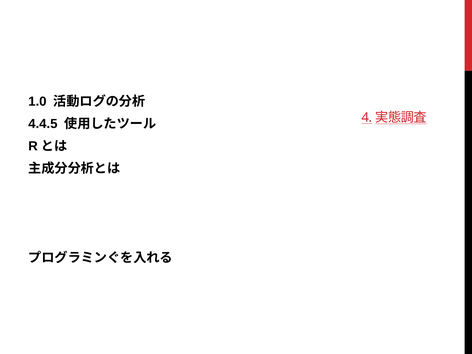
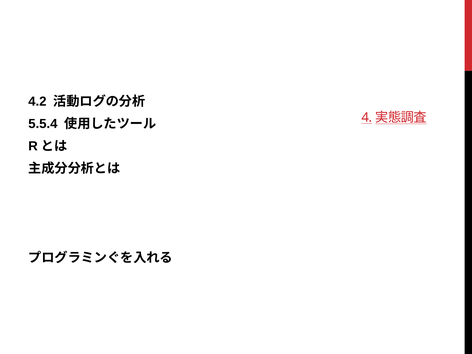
1.0: 1.0 -> 4.2 (37, 102)
4.4.5: 4.4.5 -> 5.5.4 (43, 124)
